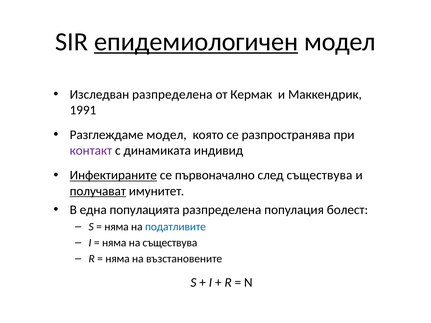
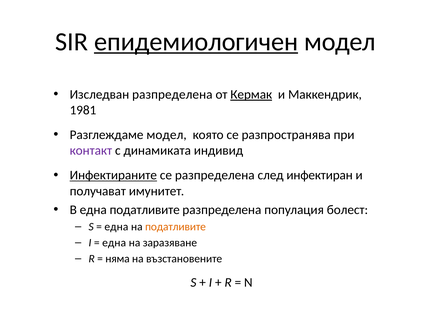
Кермак underline: none -> present (251, 95)
1991: 1991 -> 1981 (83, 110)
се първоначално: първоначално -> разпределена (215, 175)
след съществува: съществува -> инфектиран (320, 175)
получават underline: present -> none (98, 191)
една популацията: популацията -> податливите (145, 210)
няма: няма -> една (116, 227)
податливите colour: blue -> orange (175, 227)
няма: няма -> една (114, 243)
на съществува: съществува -> заразяване (170, 243)
